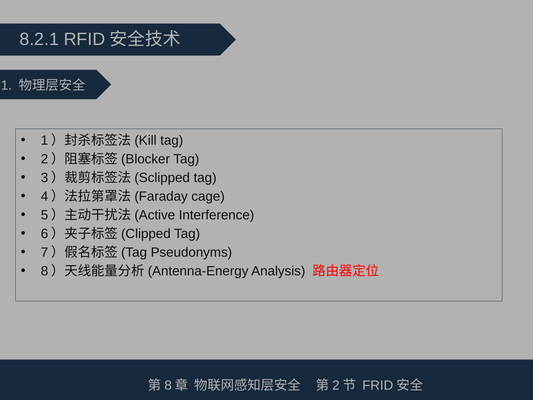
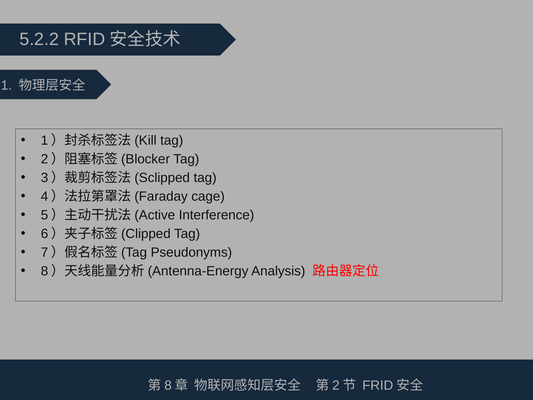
8.2.1: 8.2.1 -> 5.2.2 (39, 39)
